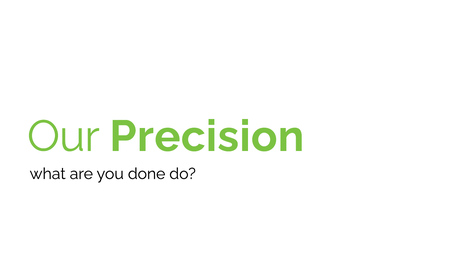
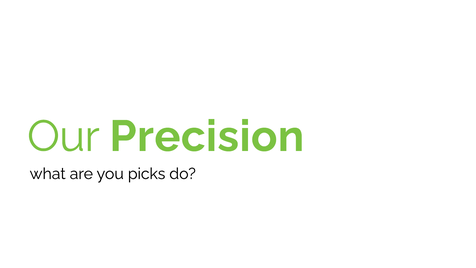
done: done -> picks (147, 174)
